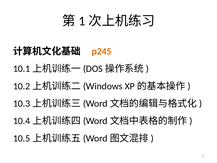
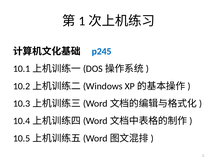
p245 colour: orange -> blue (102, 51)
